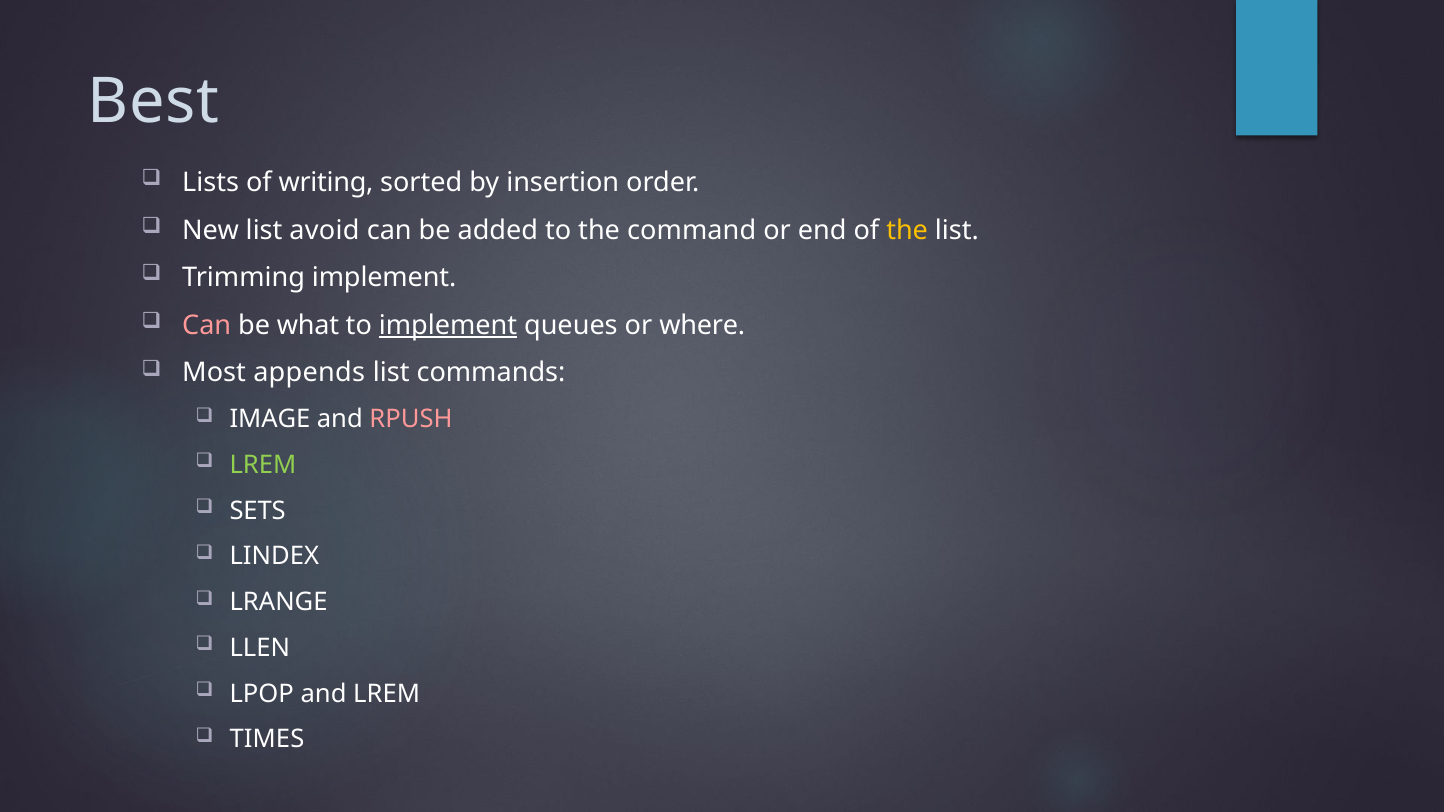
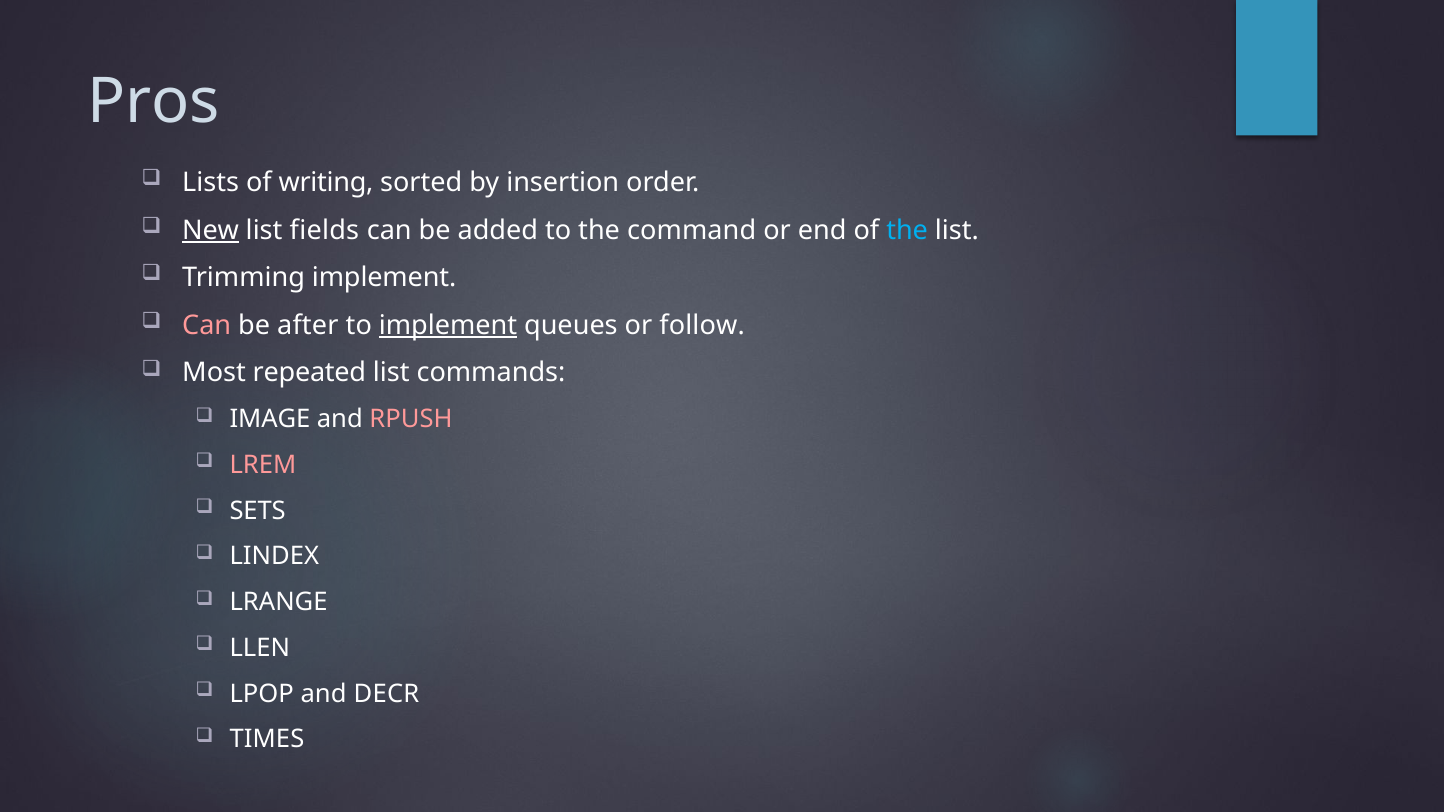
Best: Best -> Pros (154, 101)
New underline: none -> present (211, 230)
avoid: avoid -> fields (324, 230)
the colour: yellow -> light blue (907, 230)
what: what -> after (308, 325)
where: where -> follow (702, 325)
appends: appends -> repeated (309, 373)
LREM colour: light green -> pink (263, 465)
and LREM: LREM -> DECR (387, 694)
